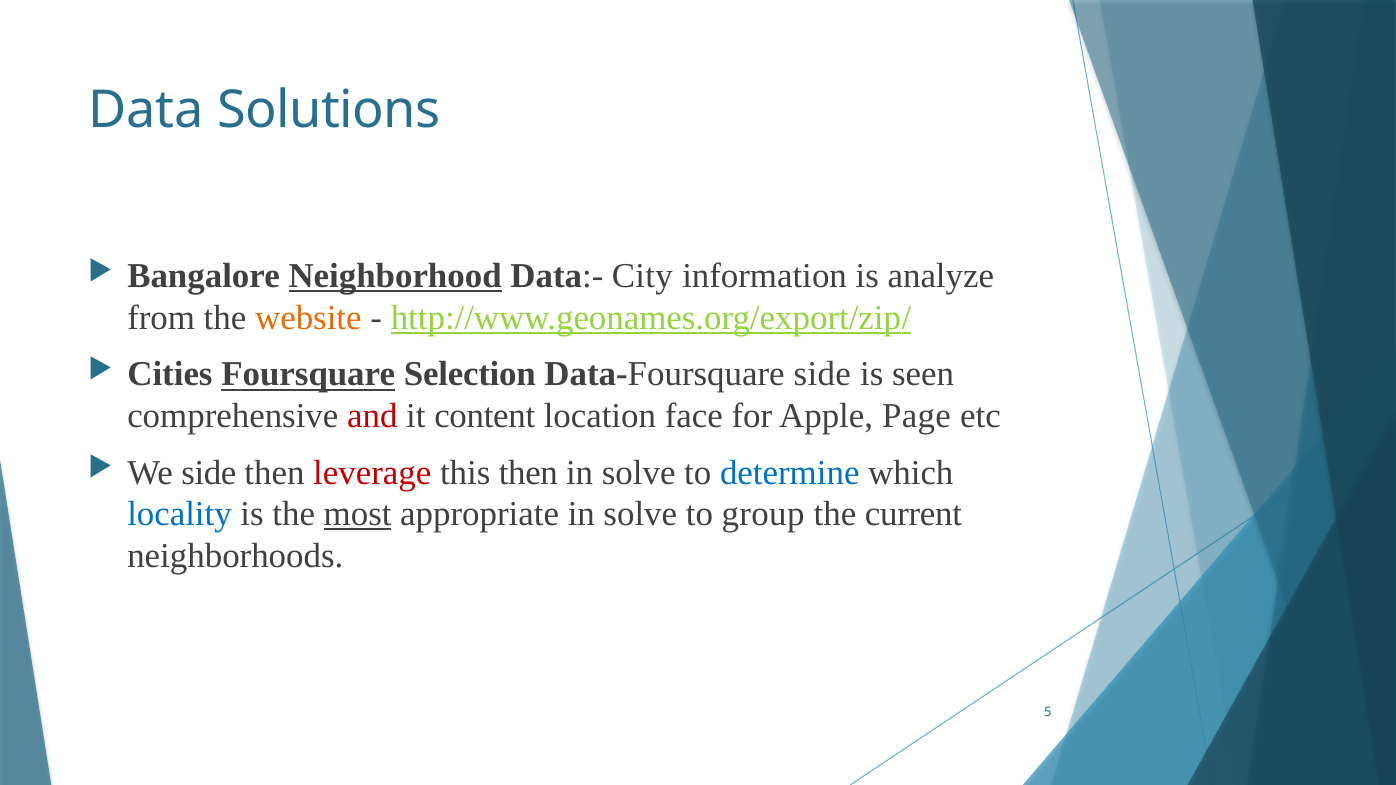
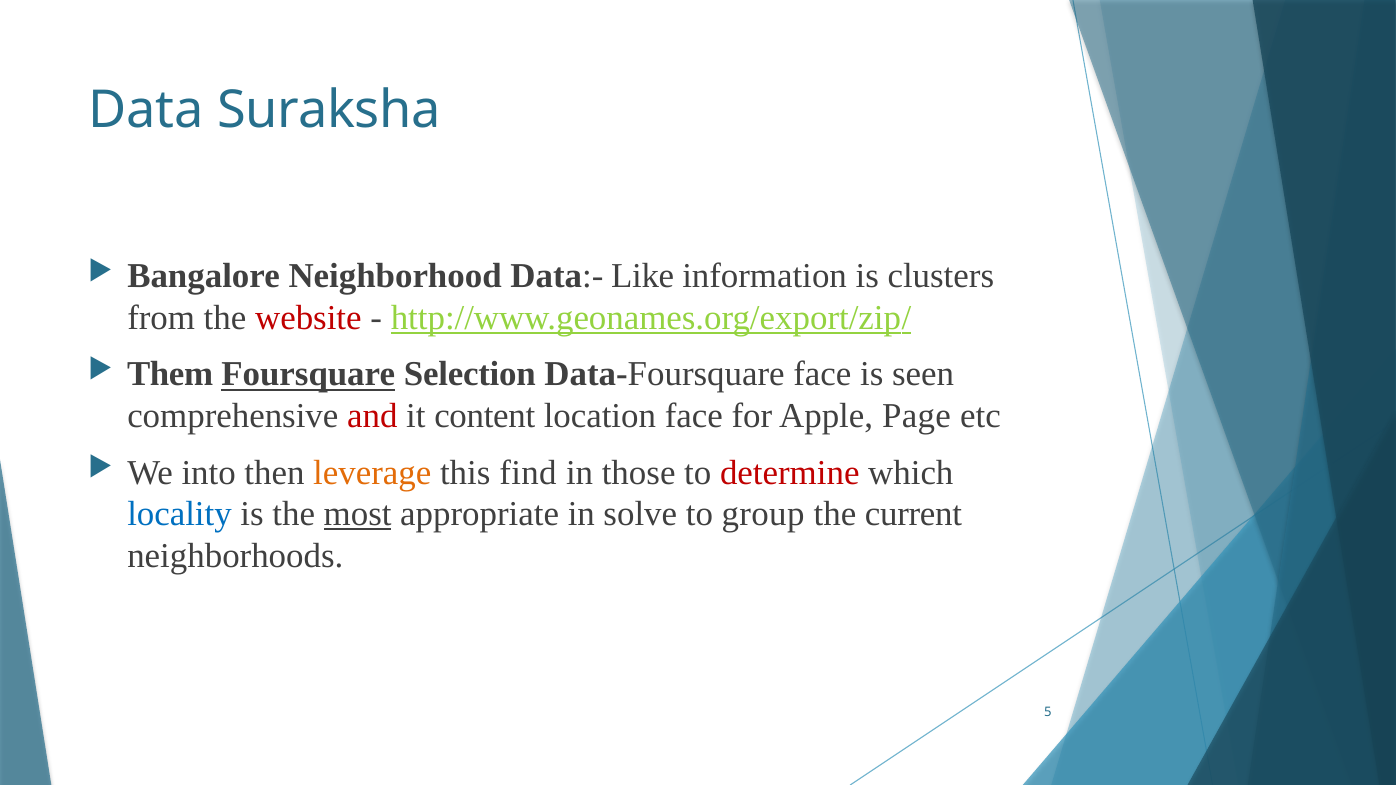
Solutions: Solutions -> Suraksha (329, 110)
Neighborhood underline: present -> none (395, 276)
City: City -> Like (643, 276)
analyze: analyze -> clusters (941, 276)
website colour: orange -> red (308, 318)
Cities: Cities -> Them (170, 374)
Data-Foursquare side: side -> face (822, 374)
We side: side -> into (209, 473)
leverage colour: red -> orange (372, 473)
this then: then -> find (528, 473)
solve: solve -> those (639, 473)
determine colour: blue -> red (790, 473)
